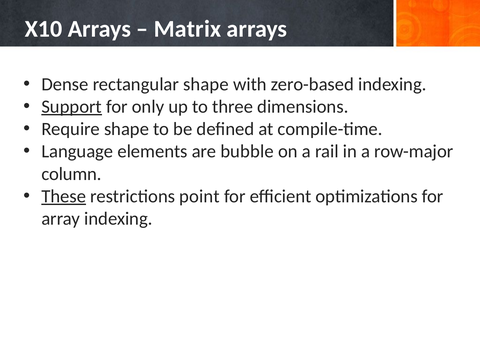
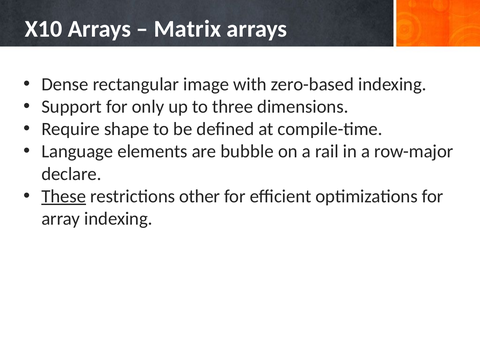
rectangular shape: shape -> image (206, 84)
Support underline: present -> none (72, 107)
column: column -> declare (71, 174)
point: point -> other (200, 196)
